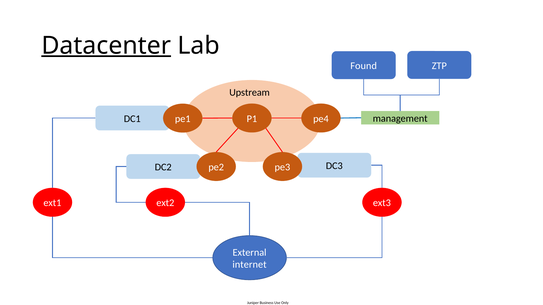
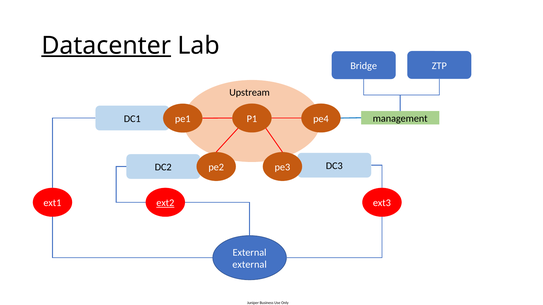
Found: Found -> Bridge (364, 66)
ext2 underline: none -> present (165, 203)
internet: internet -> external (250, 265)
